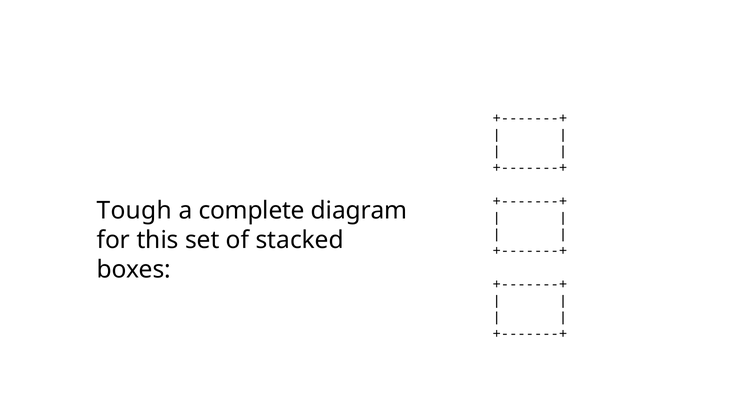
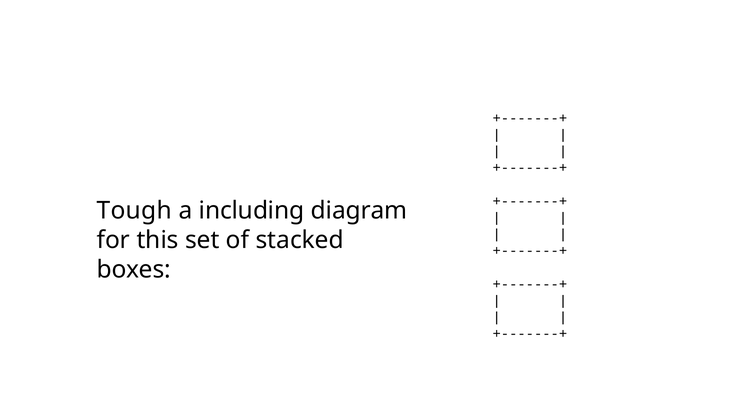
complete: complete -> including (252, 210)
